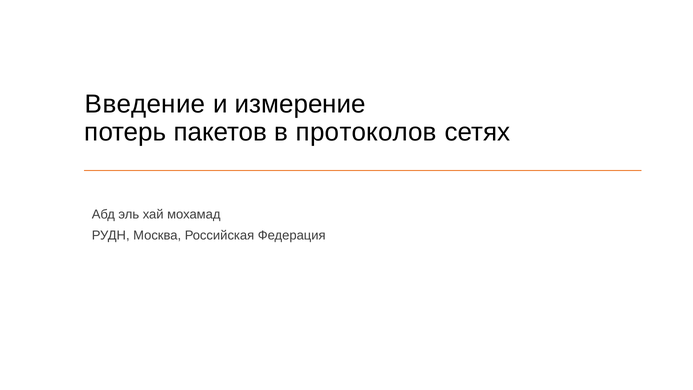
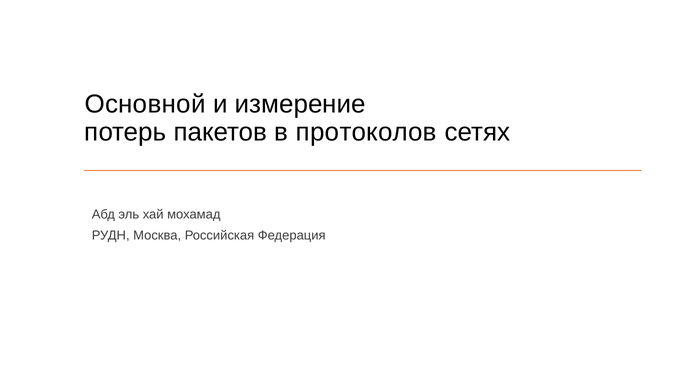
Введение: Введение -> Основной (145, 104)
